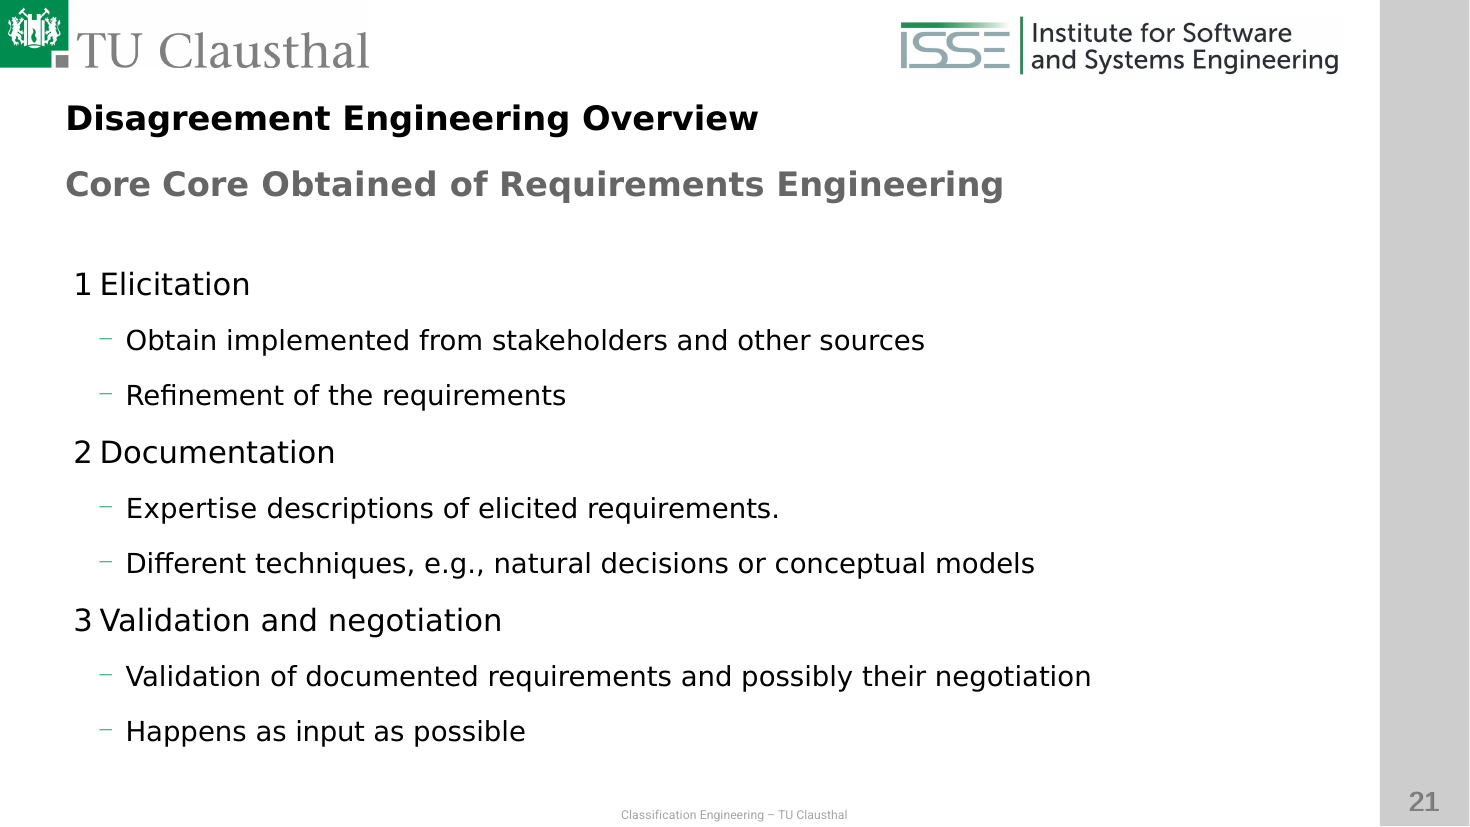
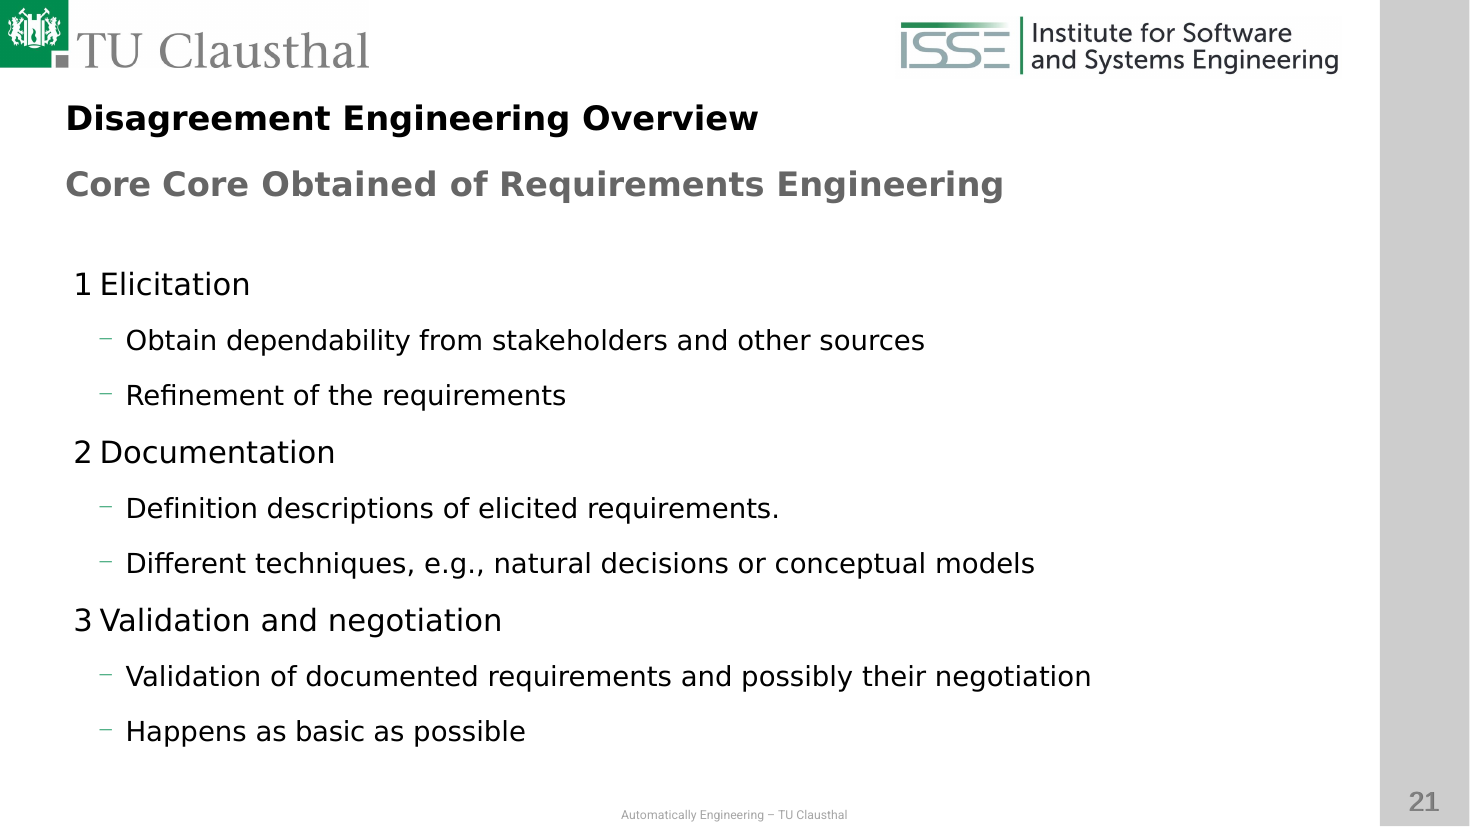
implemented: implemented -> dependability (318, 342)
Expertise: Expertise -> Definition (192, 510)
input: input -> basic (330, 733)
Classification: Classification -> Automatically (659, 815)
